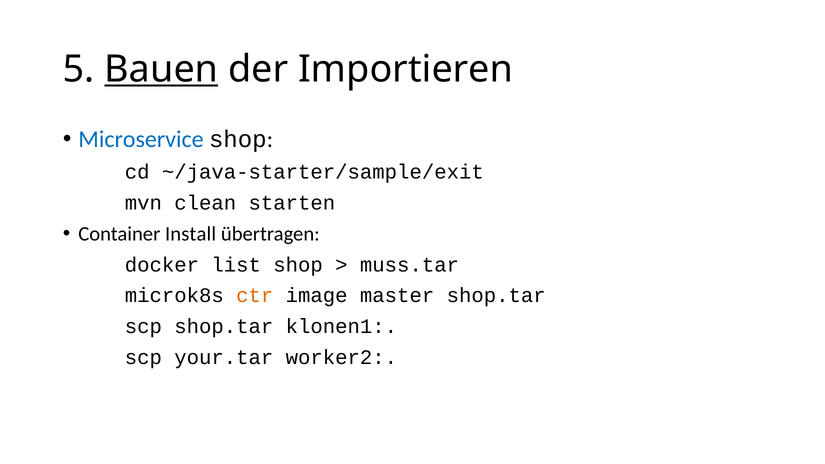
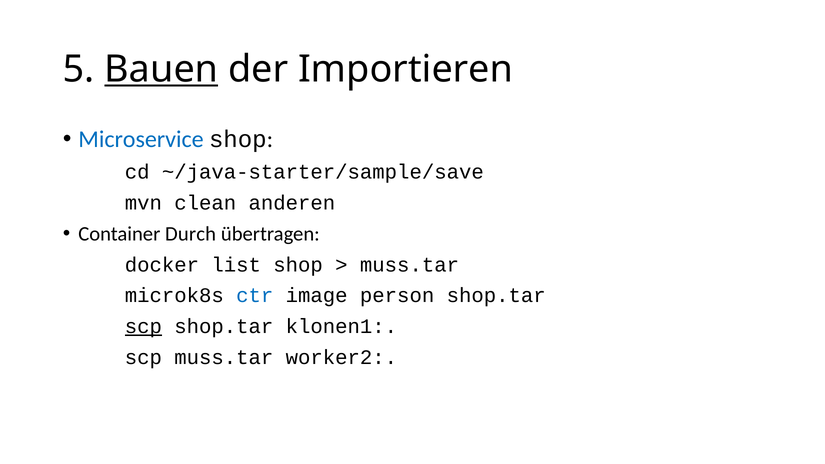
~/java-starter/sample/exit: ~/java-starter/sample/exit -> ~/java-starter/sample/save (323, 172)
starten: starten -> anderen (292, 203)
Install: Install -> Durch (191, 234)
ctr colour: orange -> blue (255, 296)
master: master -> person (397, 296)
scp underline: none -> present (143, 327)
scp your.tar: your.tar -> muss.tar (224, 357)
